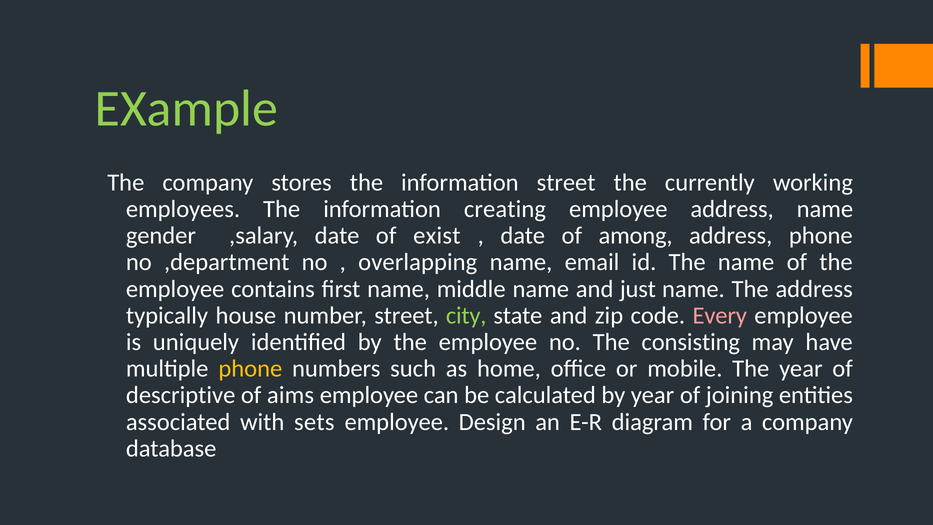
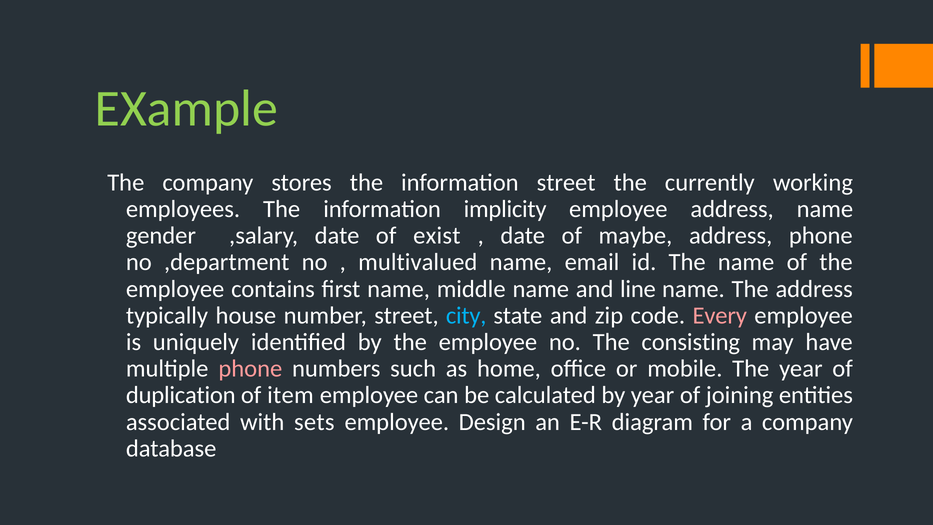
creating: creating -> implicity (505, 209)
among: among -> maybe (635, 236)
overlapping: overlapping -> multivalued (418, 262)
just: just -> line (638, 289)
city colour: light green -> light blue (466, 315)
phone colour: yellow -> pink (250, 369)
descriptive: descriptive -> duplication (181, 395)
aims: aims -> item (290, 395)
